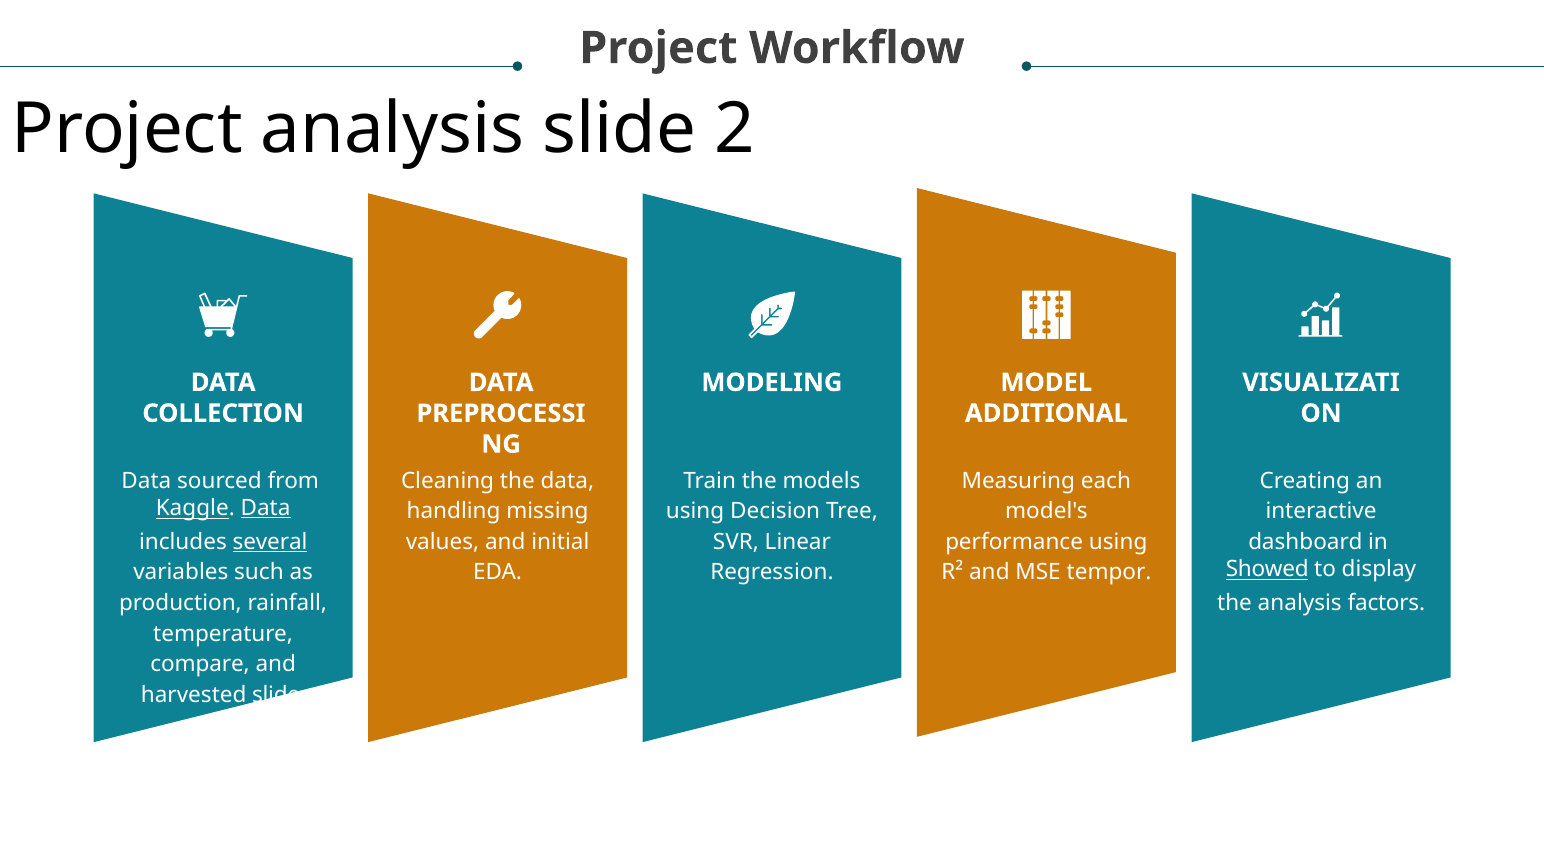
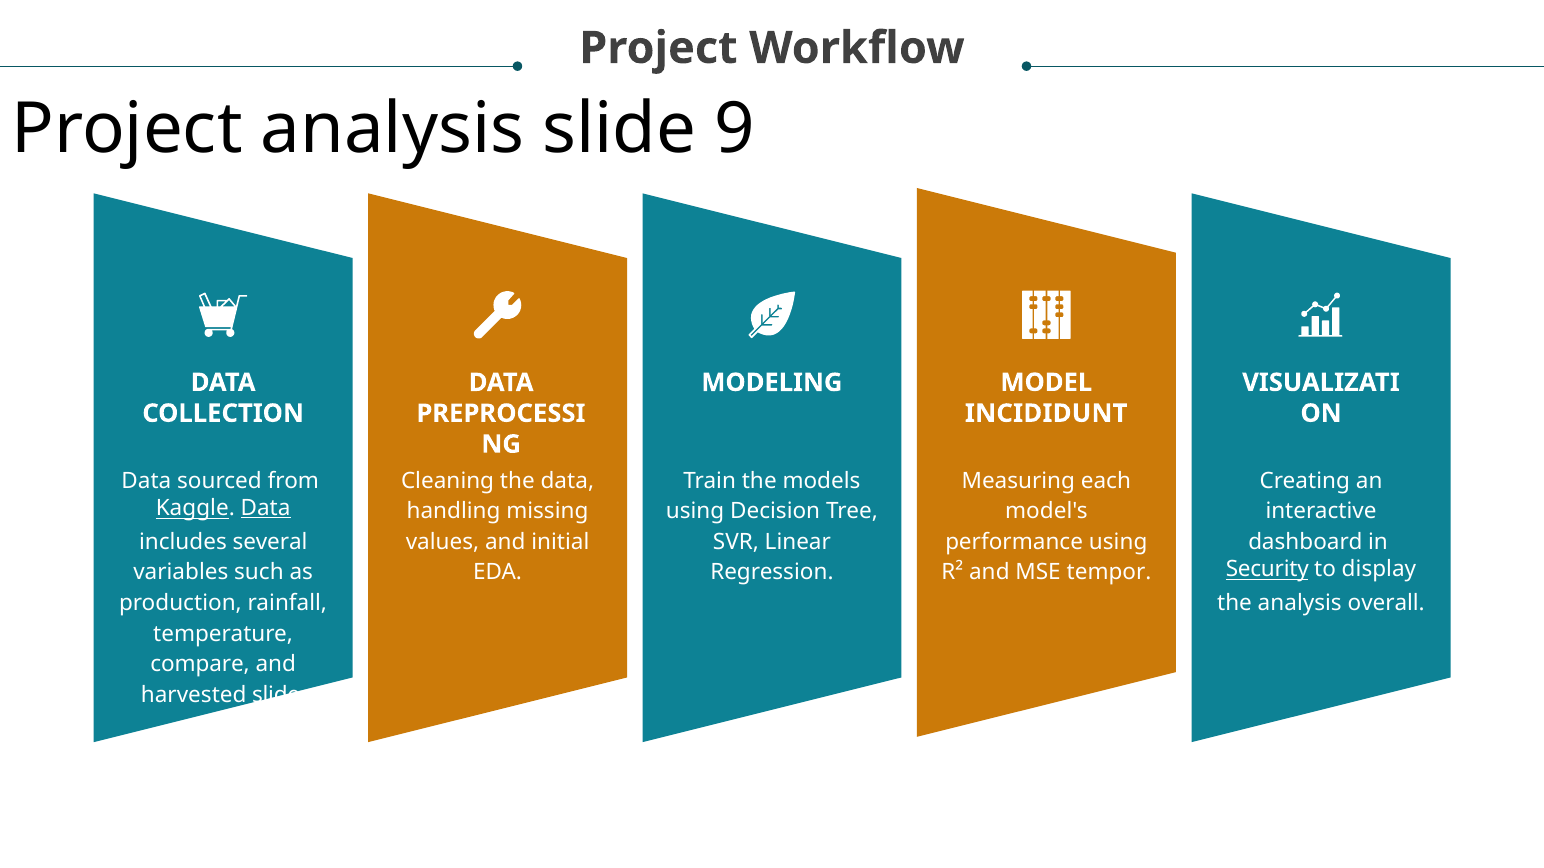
2: 2 -> 9 (735, 130)
ADDITIONAL: ADDITIONAL -> INCIDIDUNT (1046, 414)
several underline: present -> none (270, 542)
Showed: Showed -> Security (1267, 569)
factors: factors -> overall (1386, 603)
